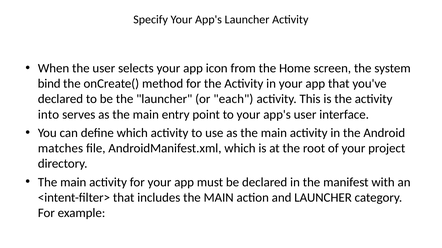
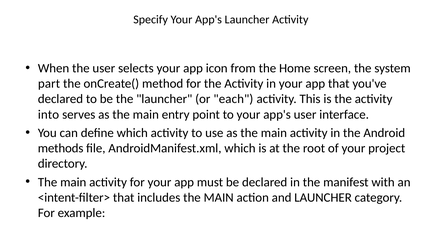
bind: bind -> part (49, 84)
matches: matches -> methods (61, 149)
